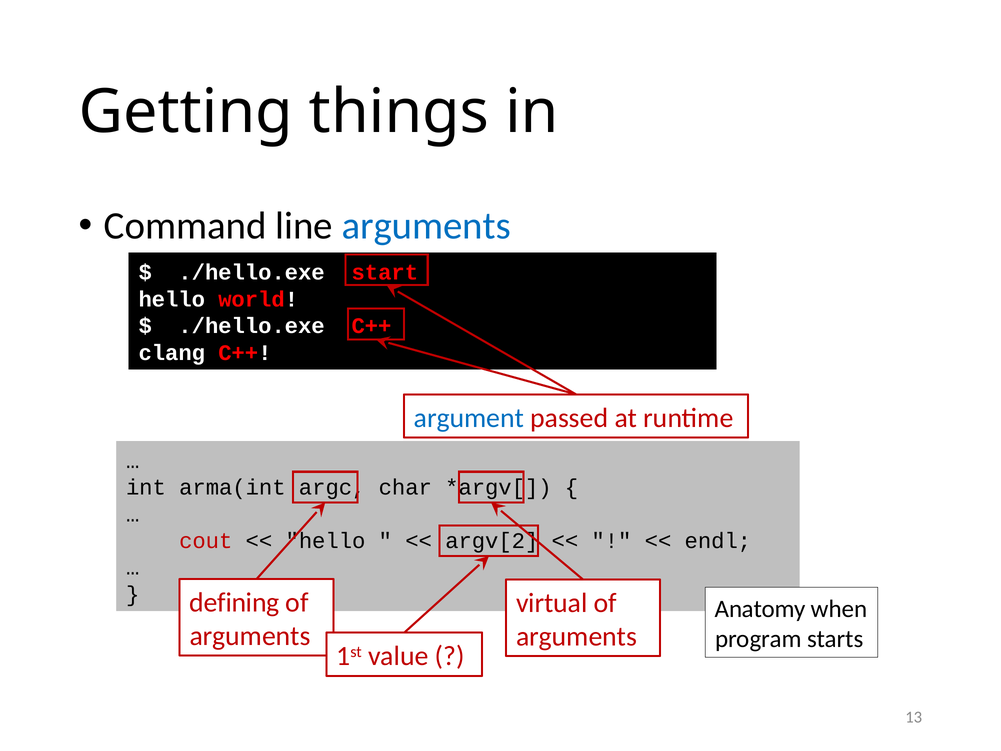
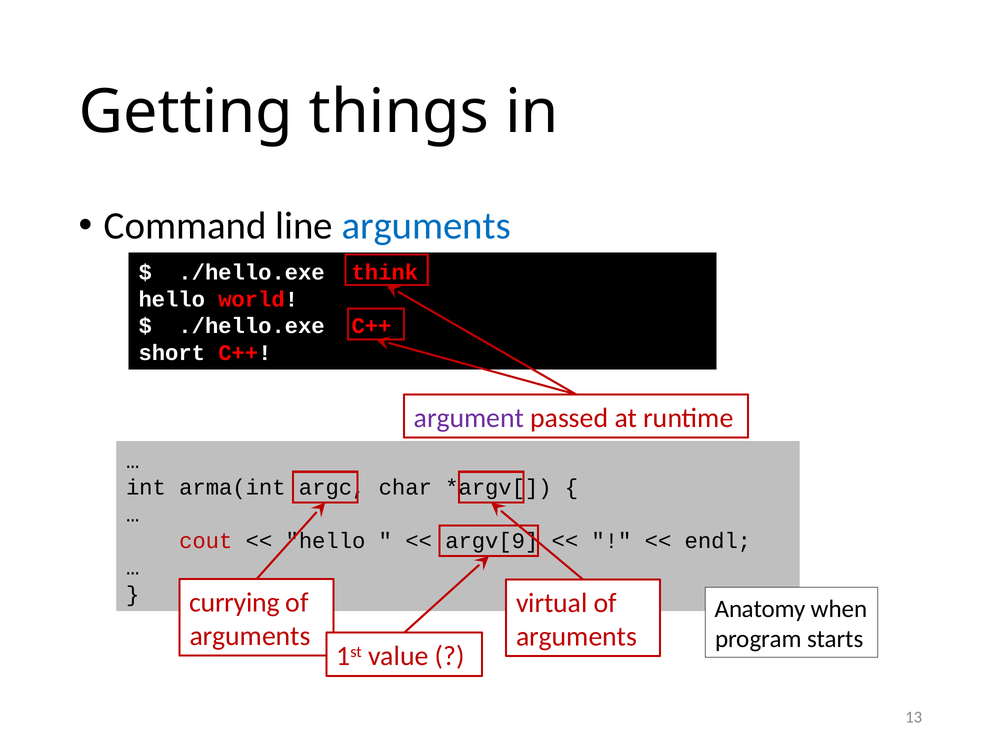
start: start -> think (385, 273)
clang: clang -> short (172, 353)
argument colour: blue -> purple (469, 418)
argv[2: argv[2 -> argv[9 (492, 541)
defining: defining -> currying (234, 602)
